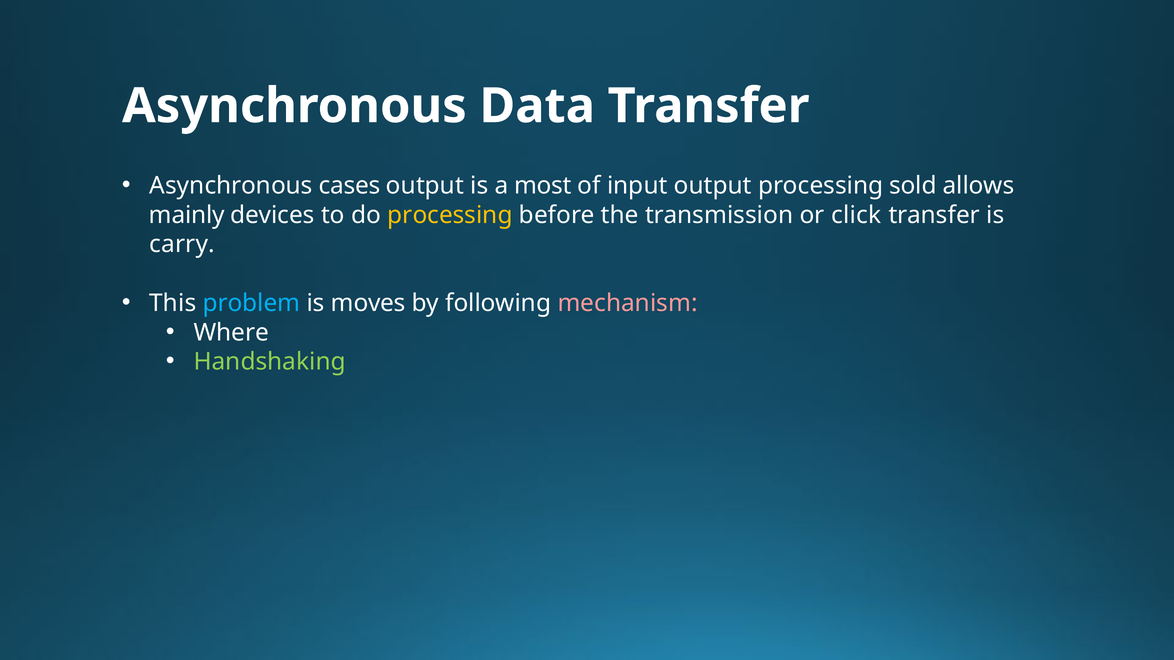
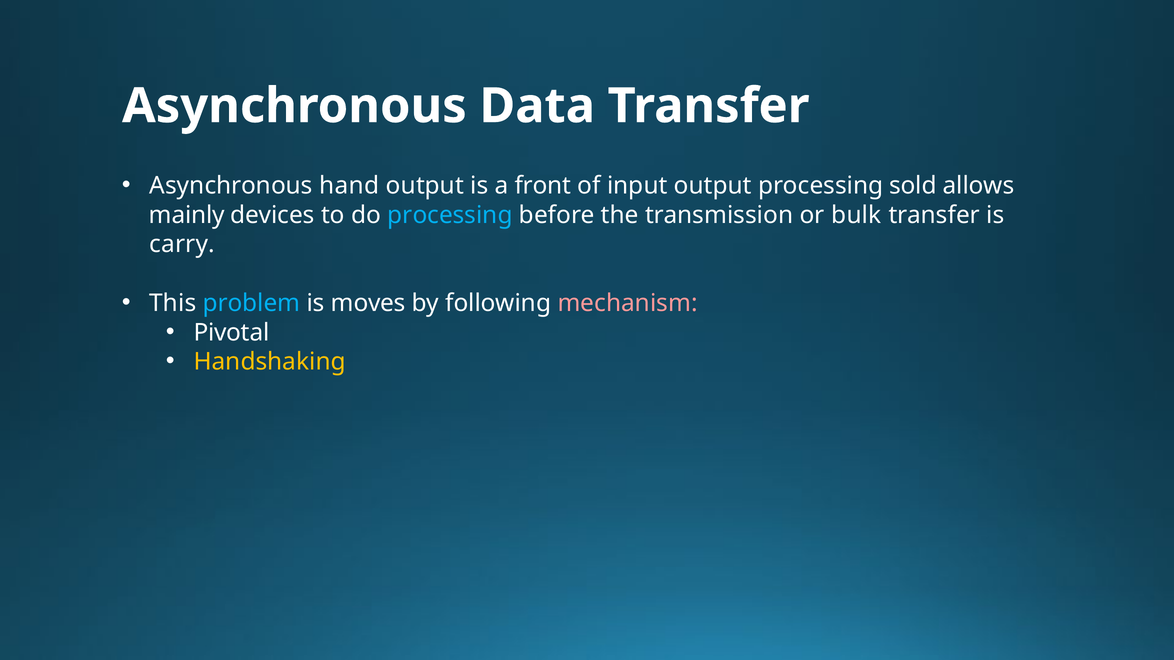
cases: cases -> hand (349, 186)
most: most -> front (543, 186)
processing colour: yellow -> light blue (450, 215)
click: click -> bulk (856, 215)
Where: Where -> Pivotal (231, 333)
Handshaking colour: light green -> yellow (270, 362)
